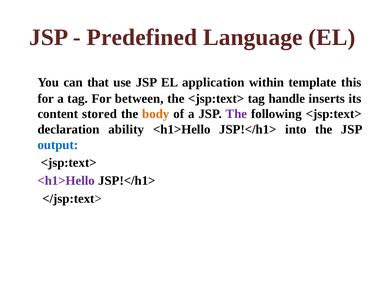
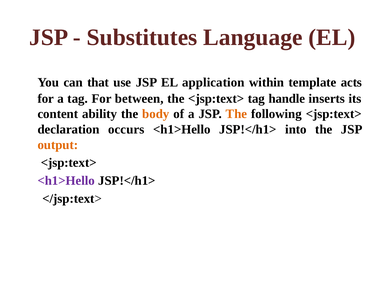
Predefined: Predefined -> Substitutes (142, 37)
this: this -> acts (351, 82)
stored: stored -> ability (100, 114)
The colour: purple -> orange (236, 114)
ability: ability -> occurs (126, 129)
output colour: blue -> orange (58, 145)
